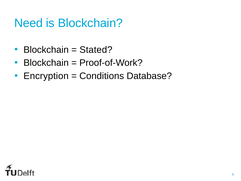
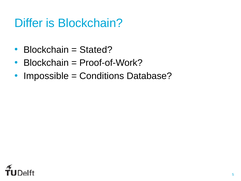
Need: Need -> Differ (29, 23)
Encryption: Encryption -> Impossible (46, 76)
